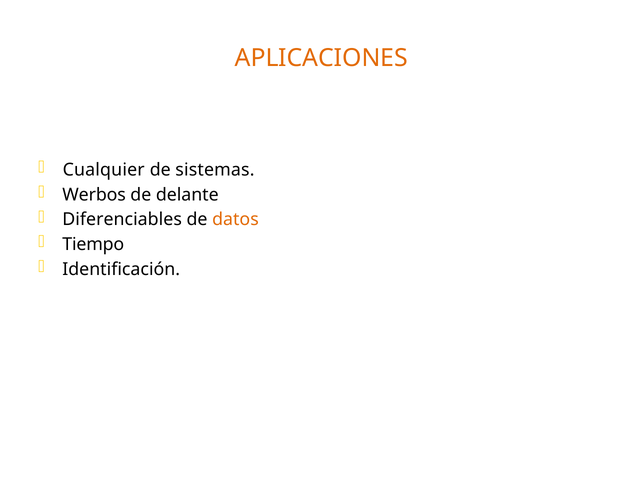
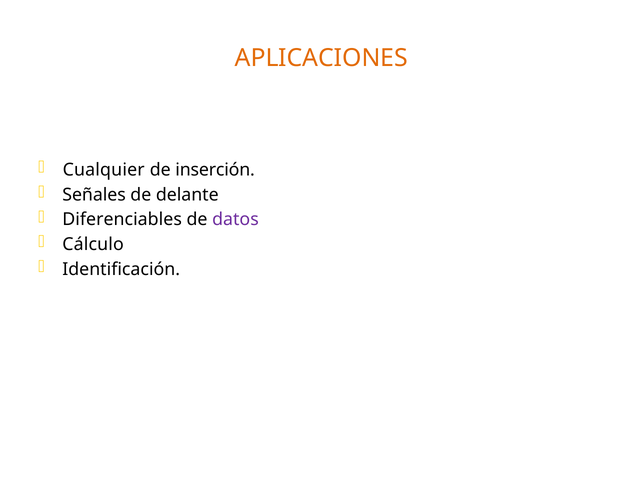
sistemas: sistemas -> inserción (215, 170)
Werbos: Werbos -> Señales (94, 194)
datos colour: orange -> purple (235, 219)
Tiempo: Tiempo -> Cálculo (93, 244)
